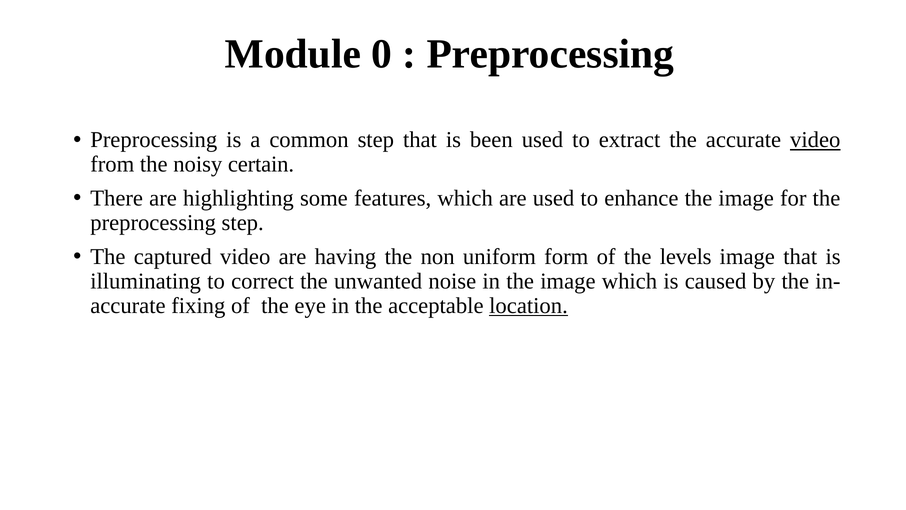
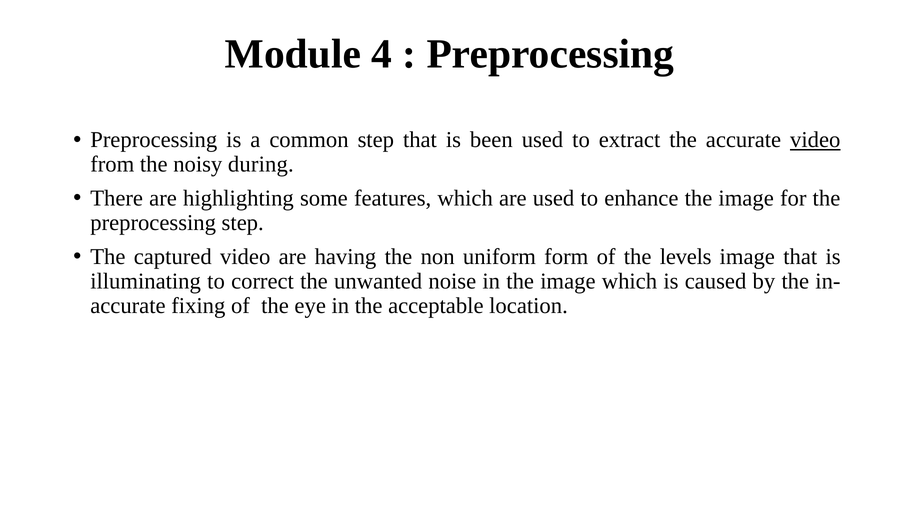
0: 0 -> 4 (382, 54)
certain: certain -> during (261, 164)
location underline: present -> none (529, 305)
